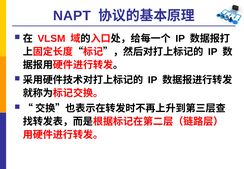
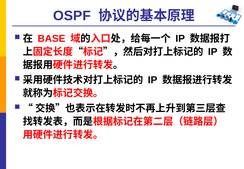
NAPT: NAPT -> OSPF (72, 16)
VLSM: VLSM -> BASE (51, 39)
